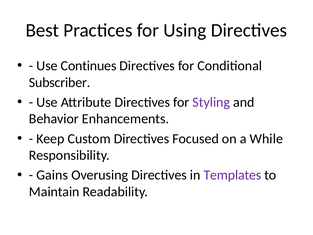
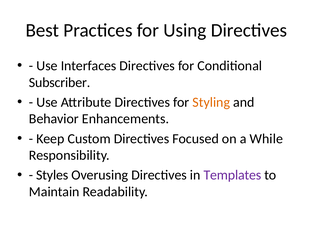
Continues: Continues -> Interfaces (89, 66)
Styling colour: purple -> orange (211, 102)
Gains: Gains -> Styles (52, 175)
